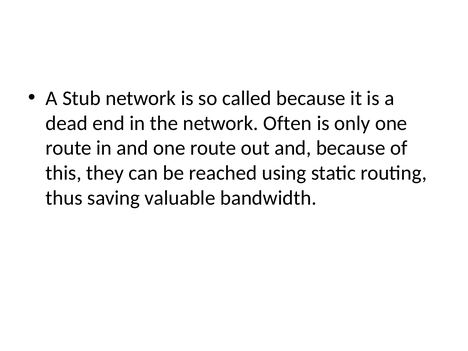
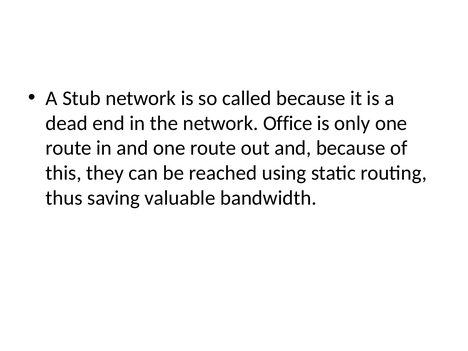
Often: Often -> Office (288, 123)
